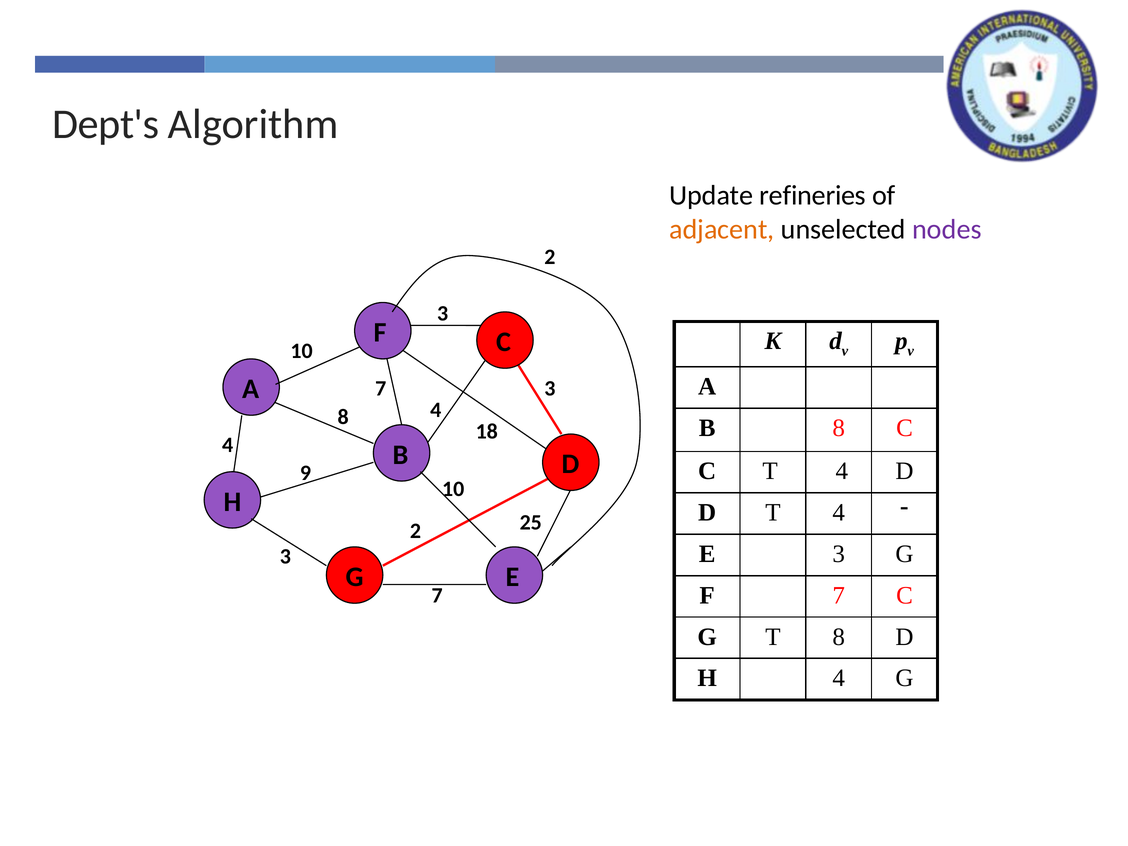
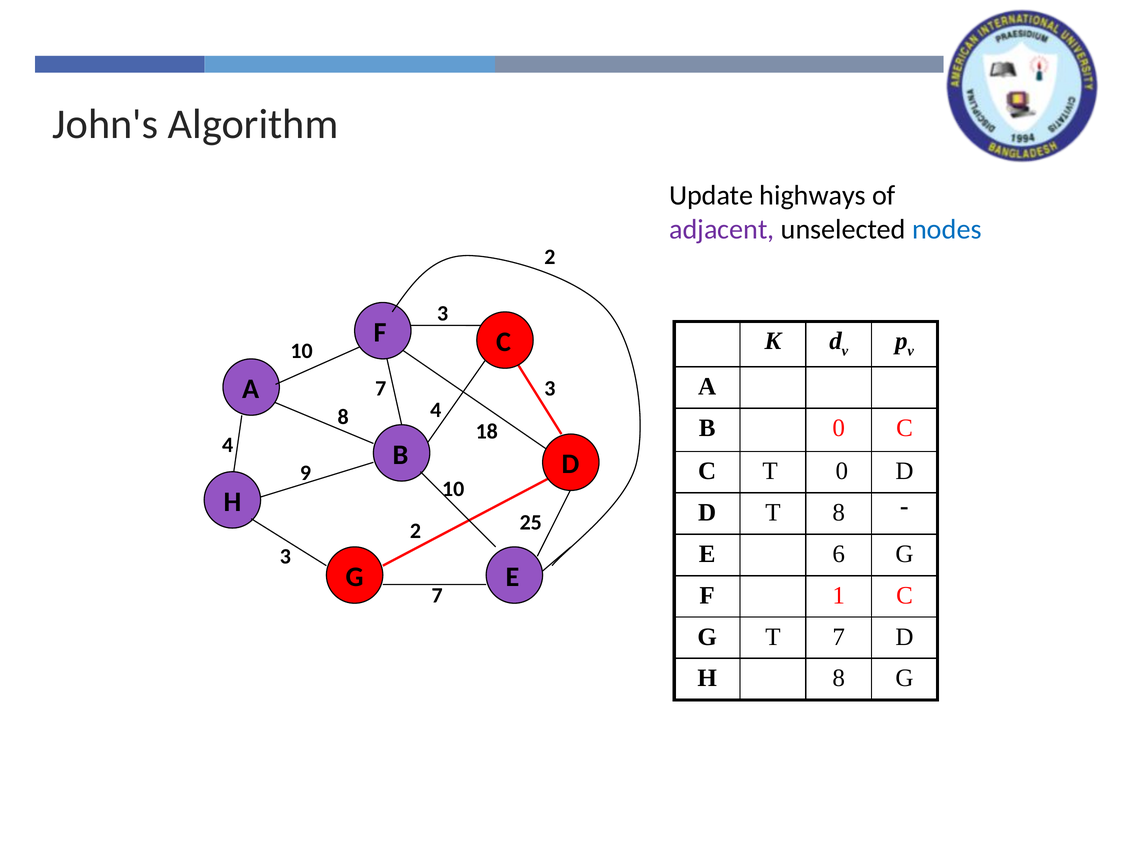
Dept's: Dept's -> John's (105, 124)
refineries: refineries -> highways (813, 196)
adjacent colour: orange -> purple (722, 230)
nodes colour: purple -> blue (947, 230)
B 8: 8 -> 0 (839, 428)
C T 4: 4 -> 0 (842, 471)
D T 4: 4 -> 8 (839, 513)
E 3: 3 -> 6 (839, 554)
F 7: 7 -> 1 (839, 595)
T 8: 8 -> 7 (839, 637)
H 4: 4 -> 8 (839, 678)
